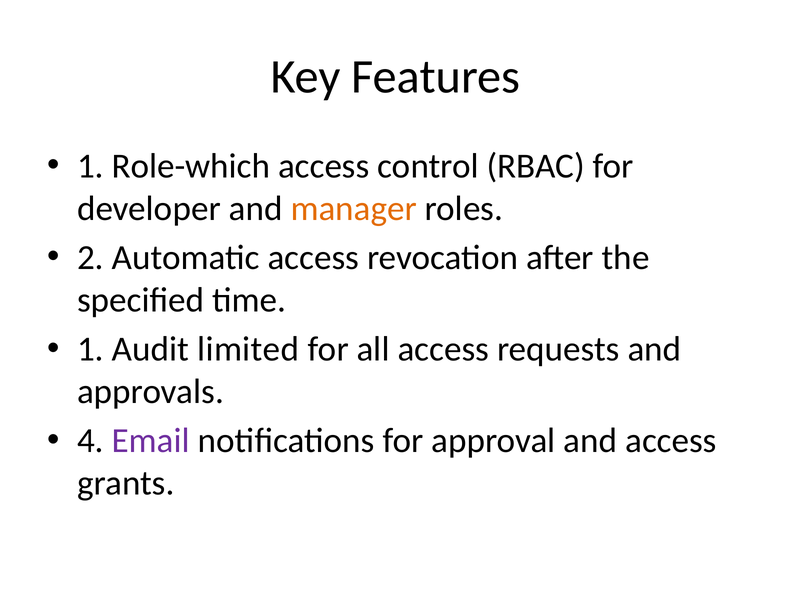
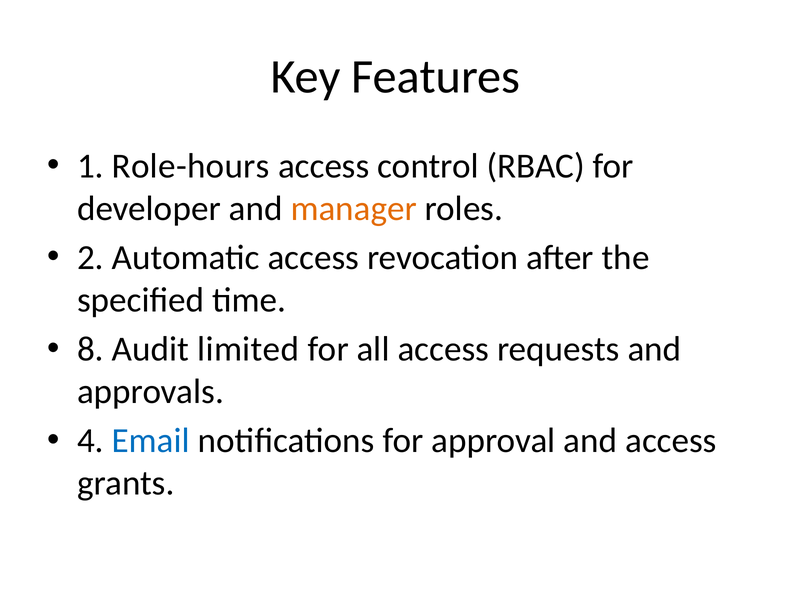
Role-which: Role-which -> Role-hours (191, 166)
1: 1 -> 8 (90, 349)
Email colour: purple -> blue (151, 440)
